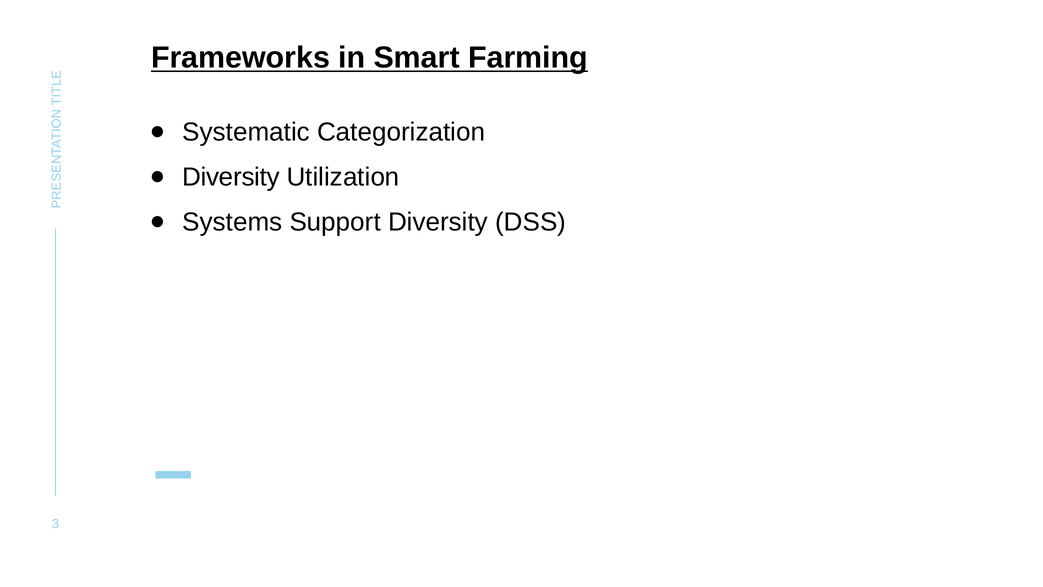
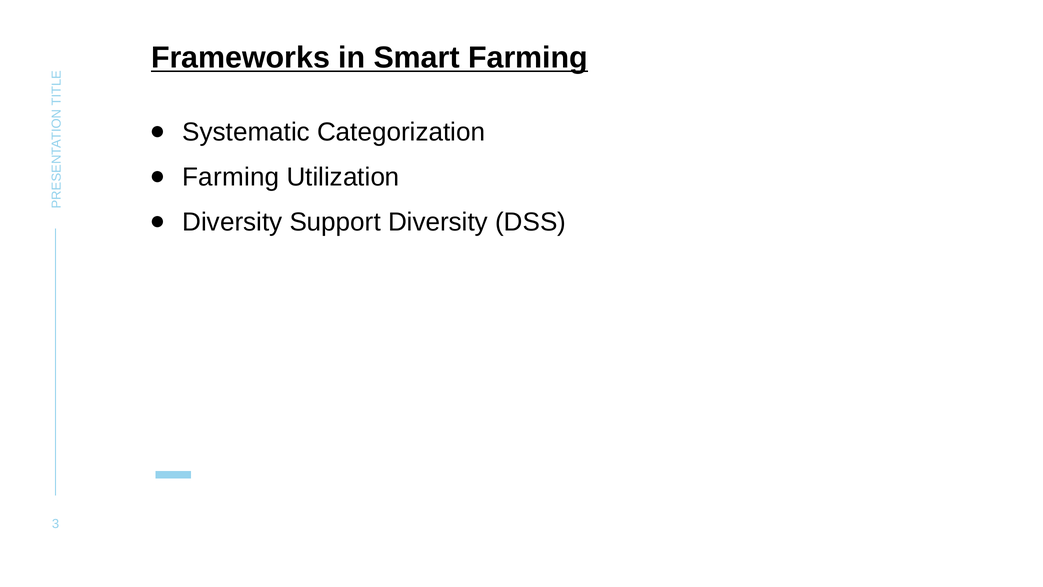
Diversity: Diversity -> Farming (231, 177)
Systems: Systems -> Diversity (232, 222)
